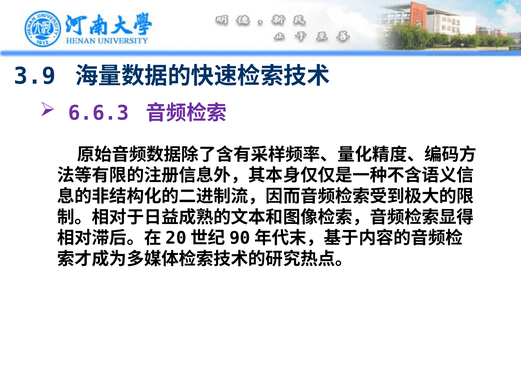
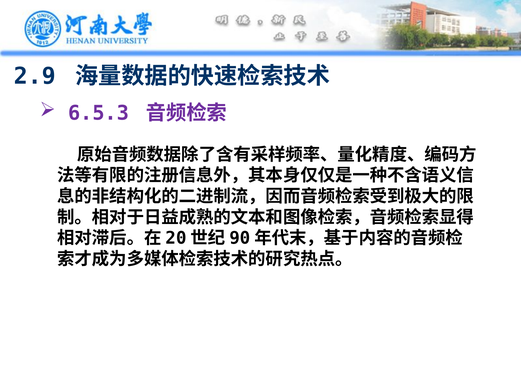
3.9: 3.9 -> 2.9 (35, 76)
6.6.3: 6.6.3 -> 6.5.3 (99, 113)
